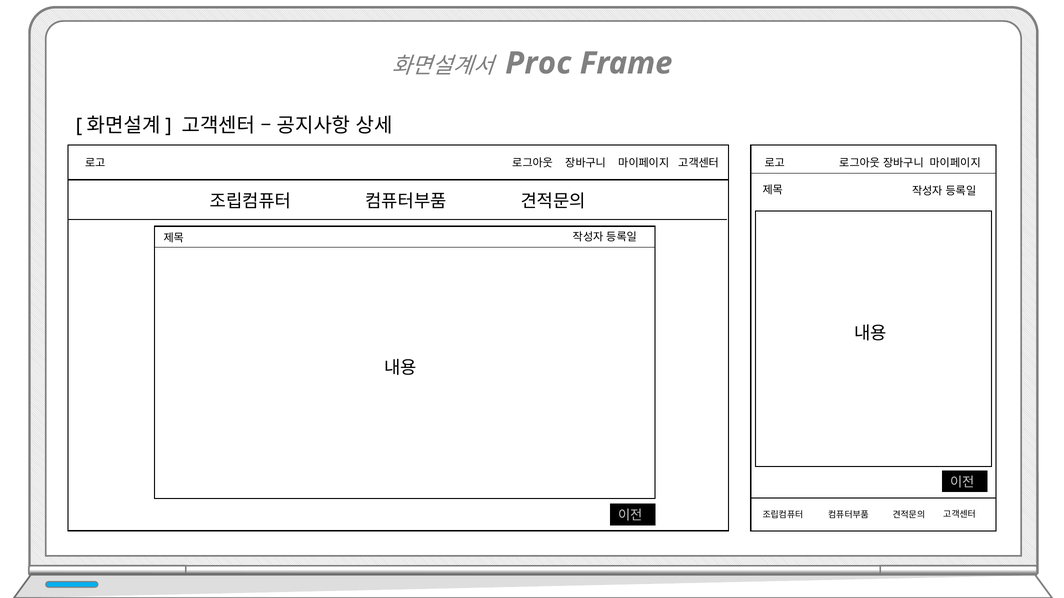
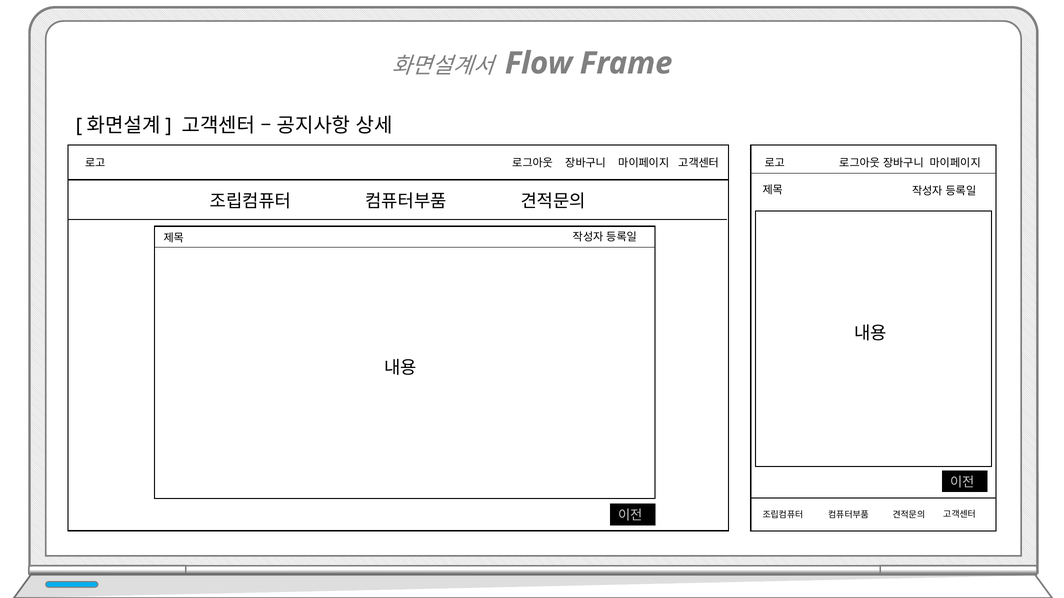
Proc: Proc -> Flow (539, 63)
